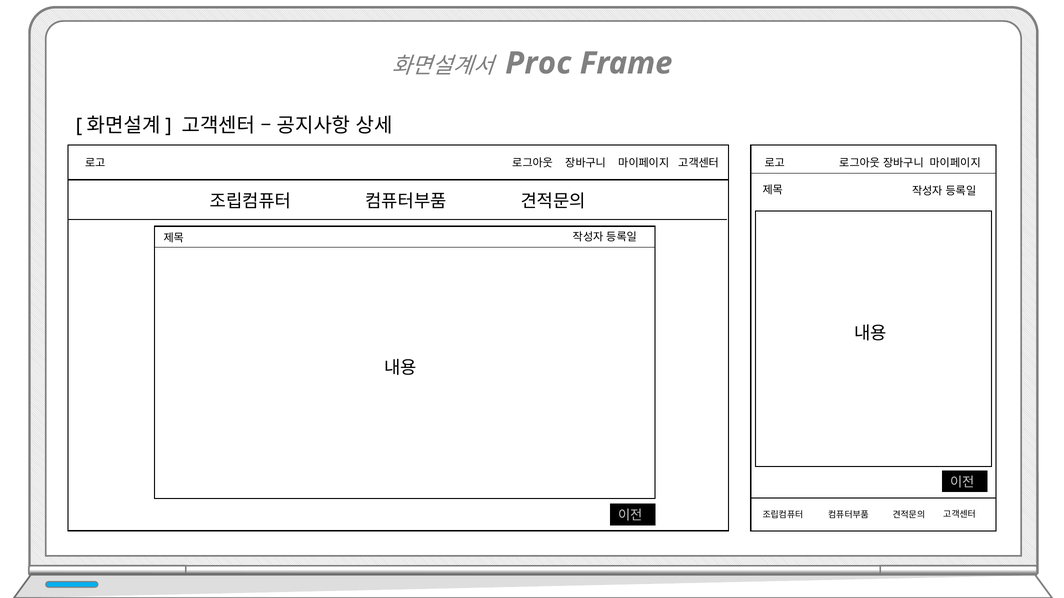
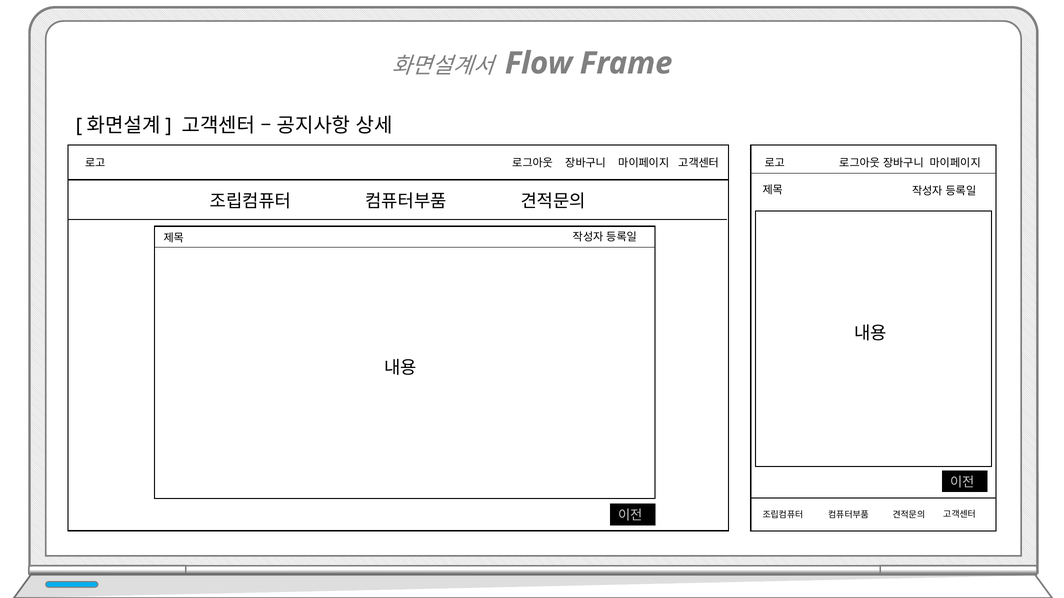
Proc: Proc -> Flow (539, 63)
